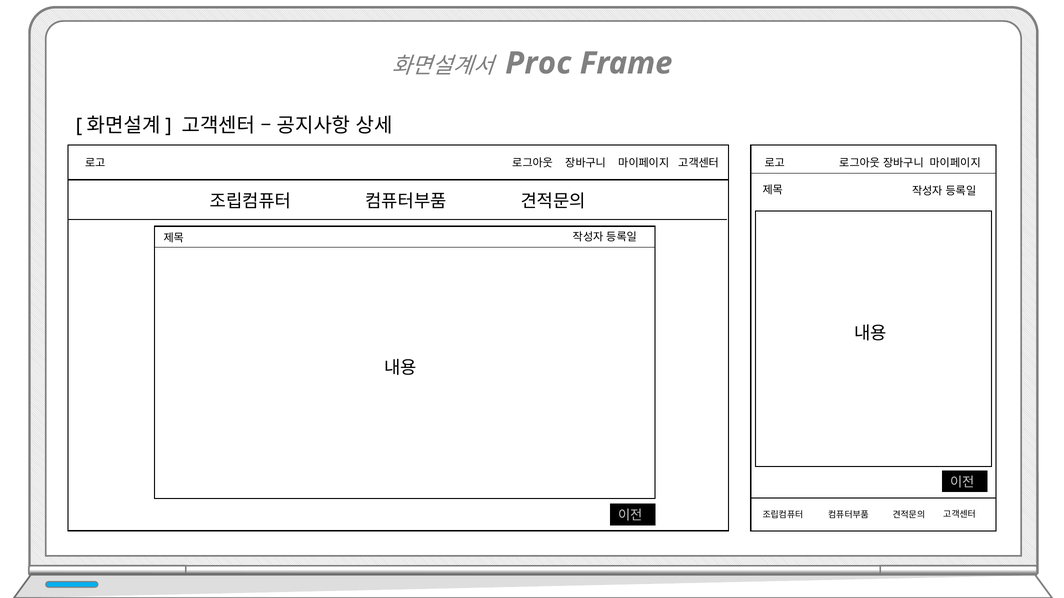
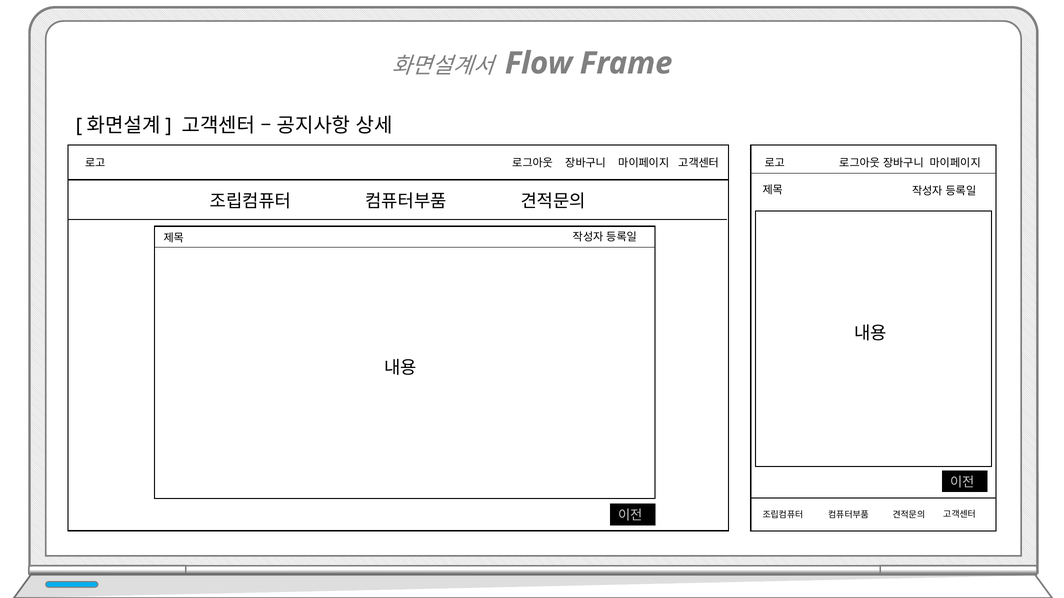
Proc: Proc -> Flow (539, 63)
